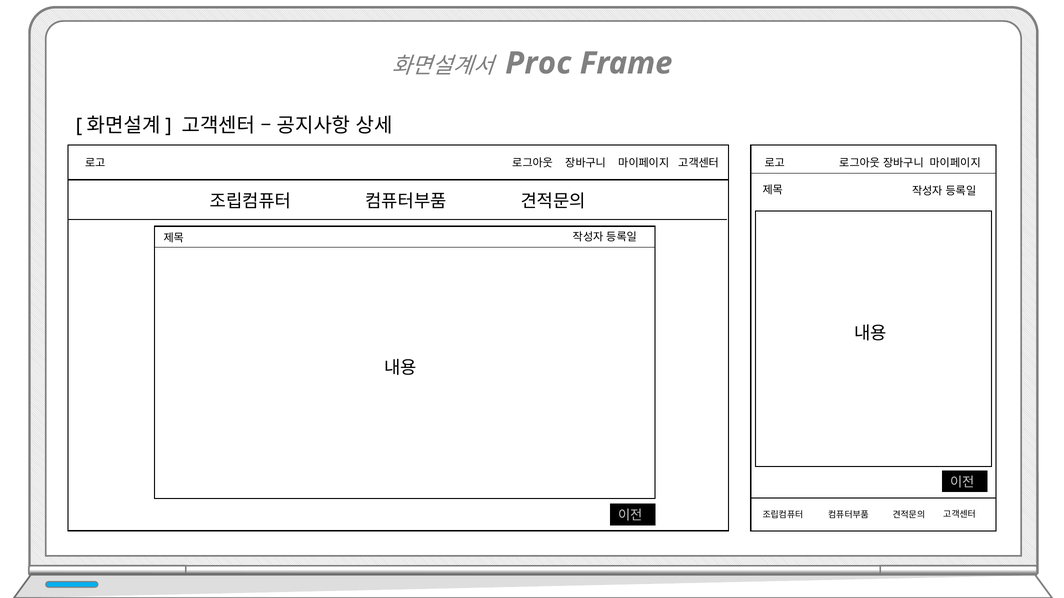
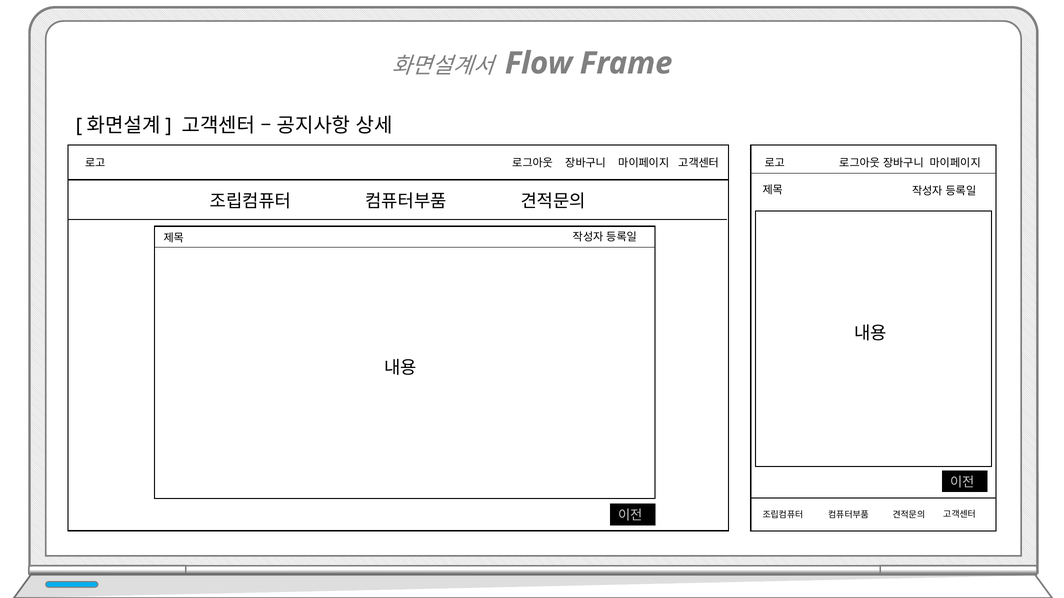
Proc: Proc -> Flow (539, 63)
